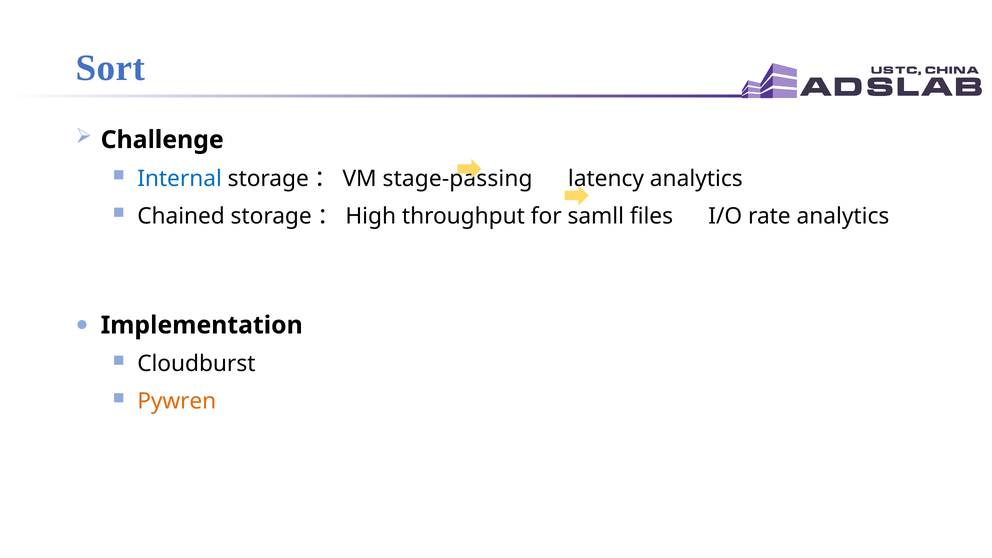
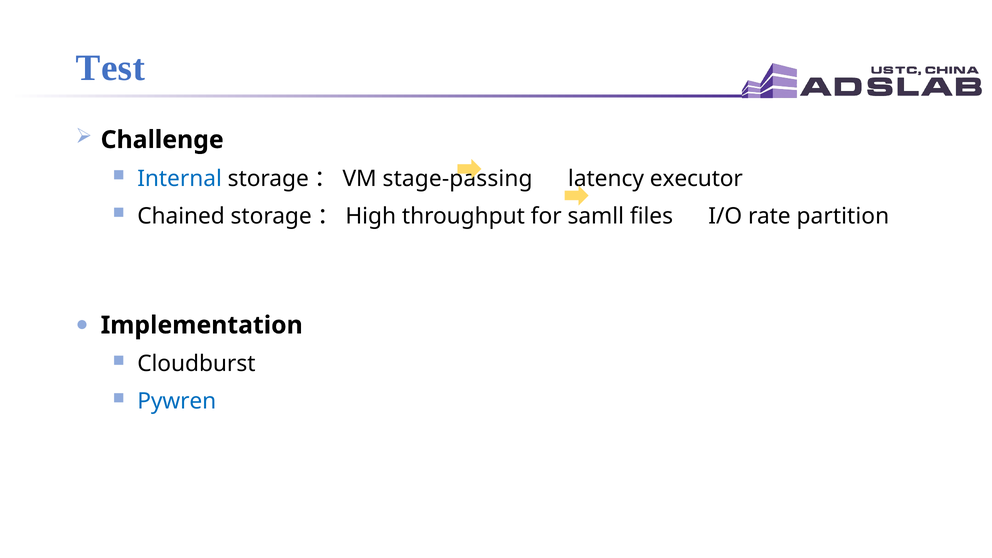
Sort: Sort -> Test (111, 68)
latency analytics: analytics -> executor (696, 179)
rate analytics: analytics -> partition (843, 216)
Pywren colour: orange -> blue (177, 401)
